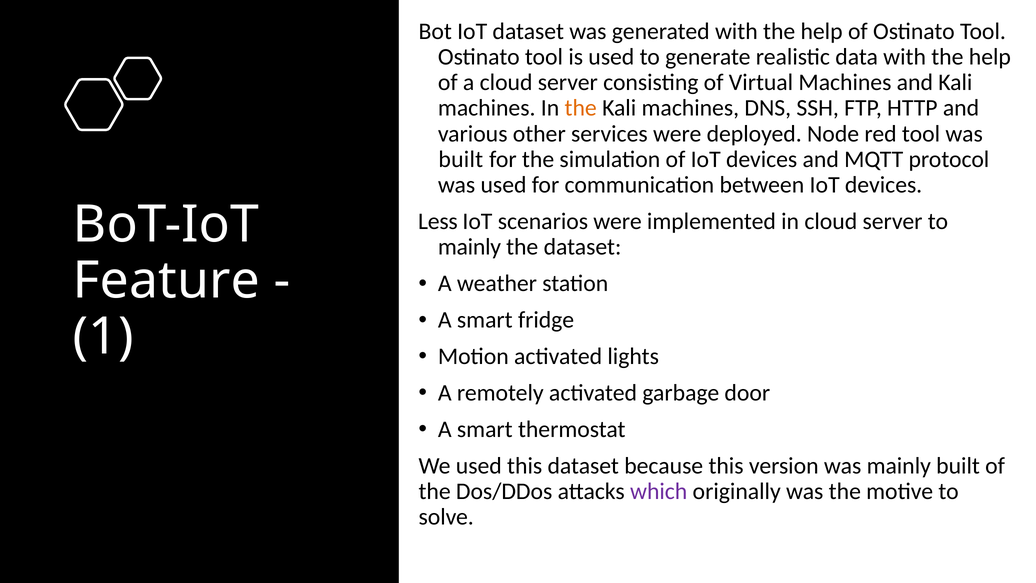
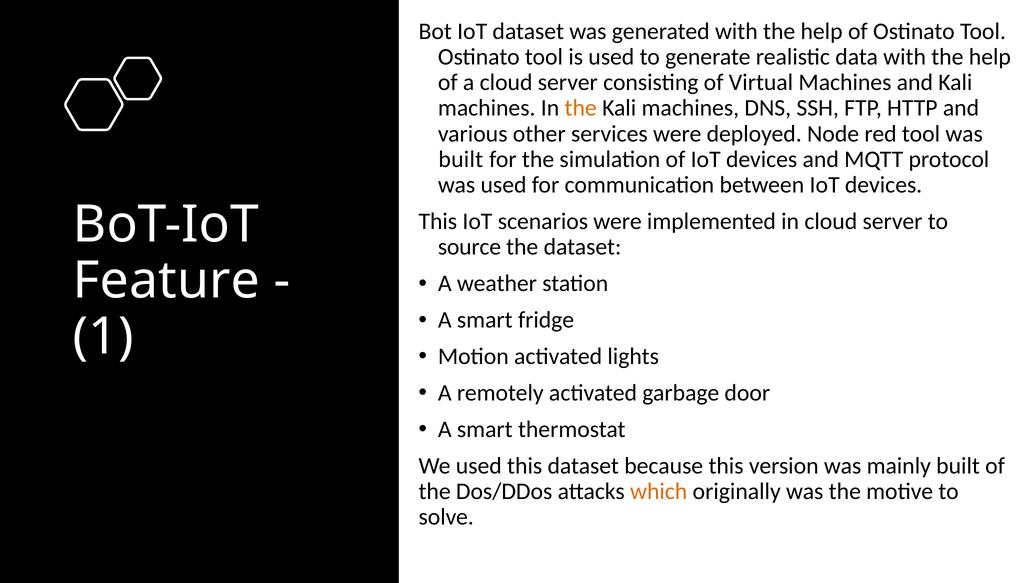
Less: Less -> This (438, 221)
mainly: mainly -> source (470, 247)
which colour: purple -> orange (659, 491)
